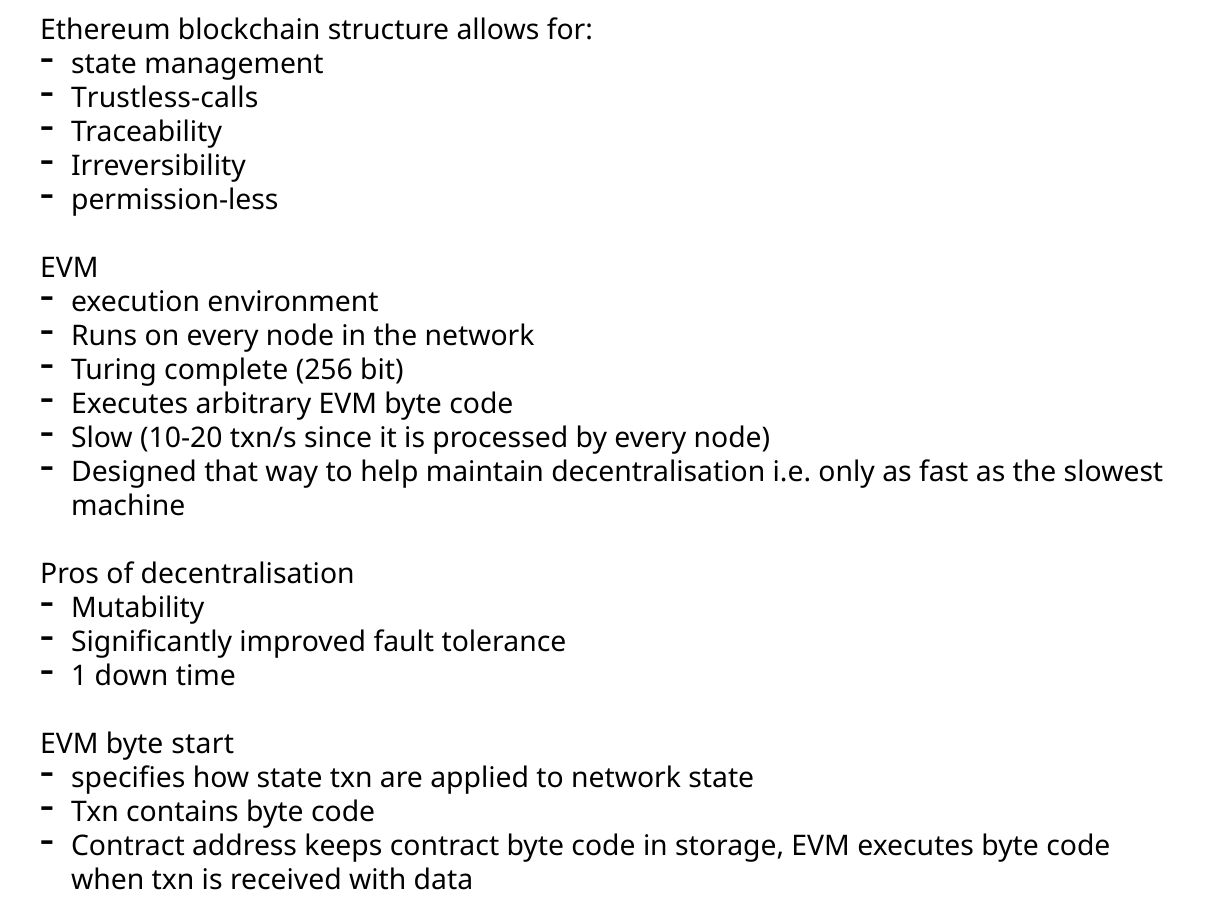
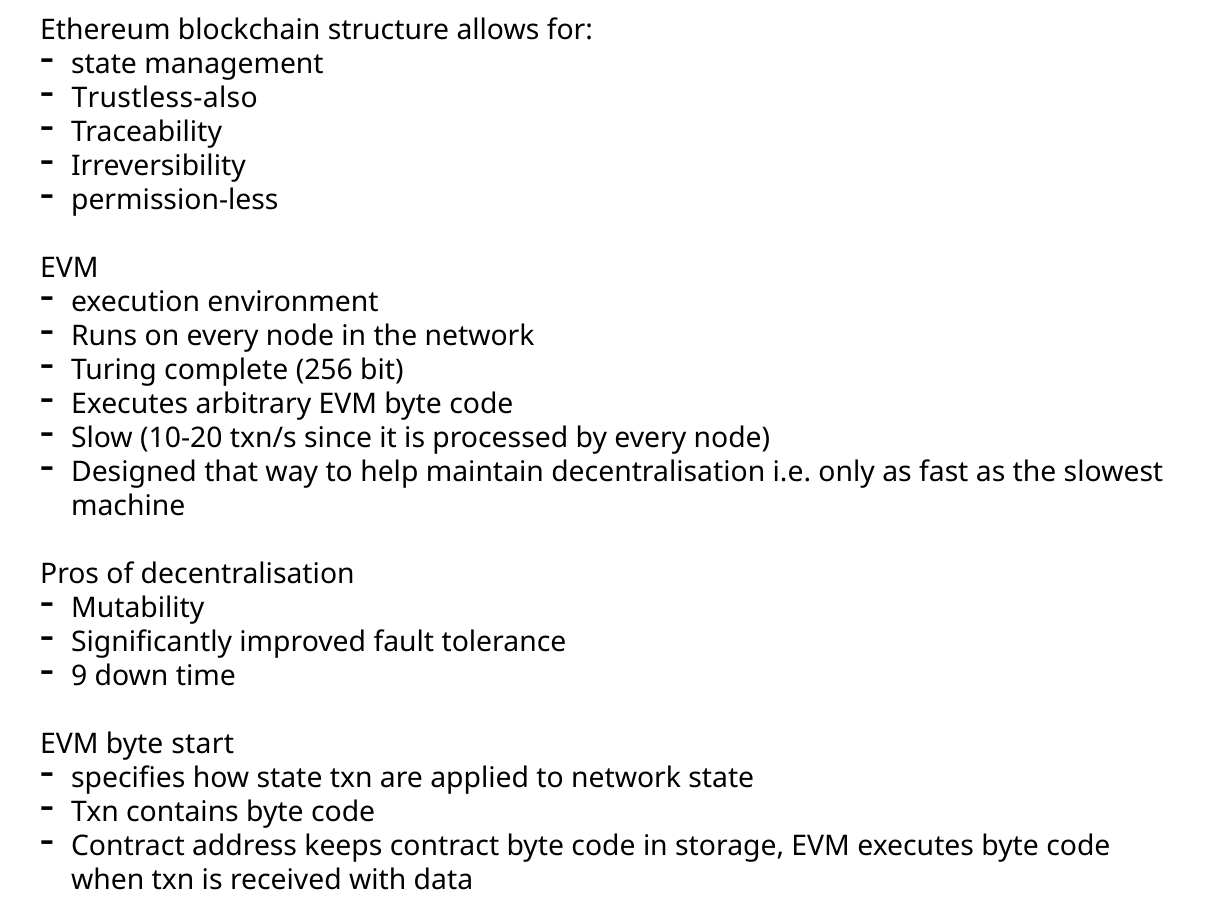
Trustless-calls: Trustless-calls -> Trustless-also (165, 98)
1: 1 -> 9 (79, 676)
